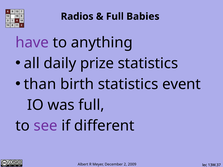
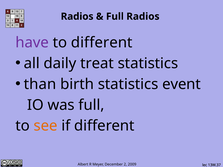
Full Babies: Babies -> Radios (143, 16)
to anything: anything -> different (102, 43)
prize: prize -> treat (97, 63)
see colour: purple -> orange (46, 126)
